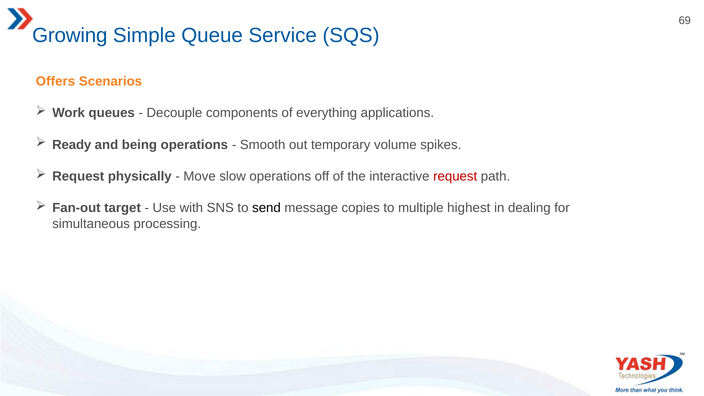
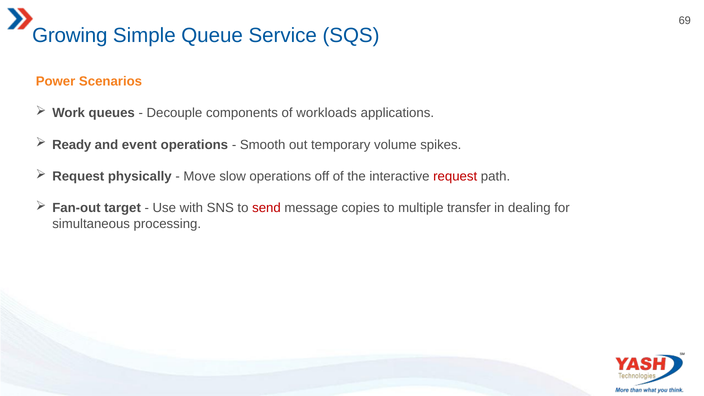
Offers: Offers -> Power (56, 81)
everything: everything -> workloads (327, 113)
being: being -> event (139, 145)
send colour: black -> red (266, 208)
highest: highest -> transfer (469, 208)
